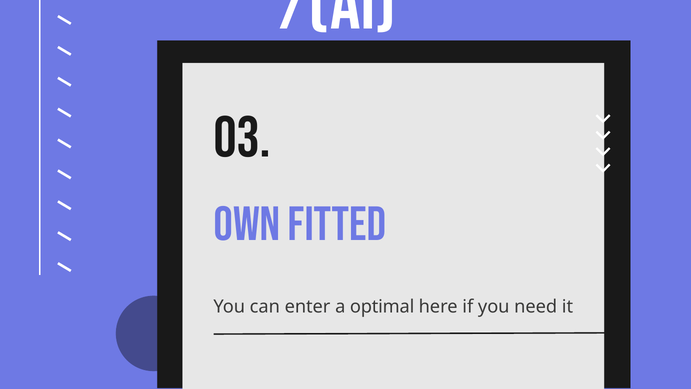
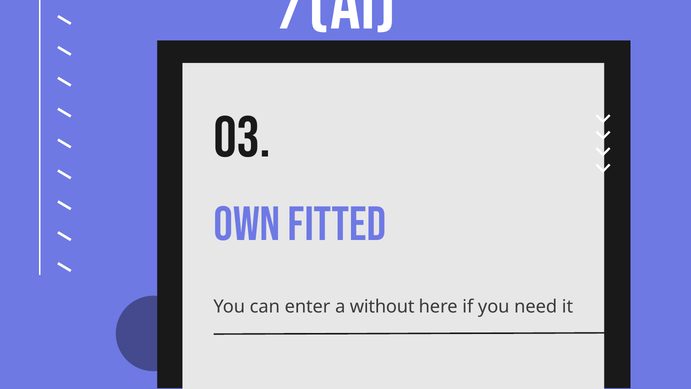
optimal: optimal -> without (382, 307)
